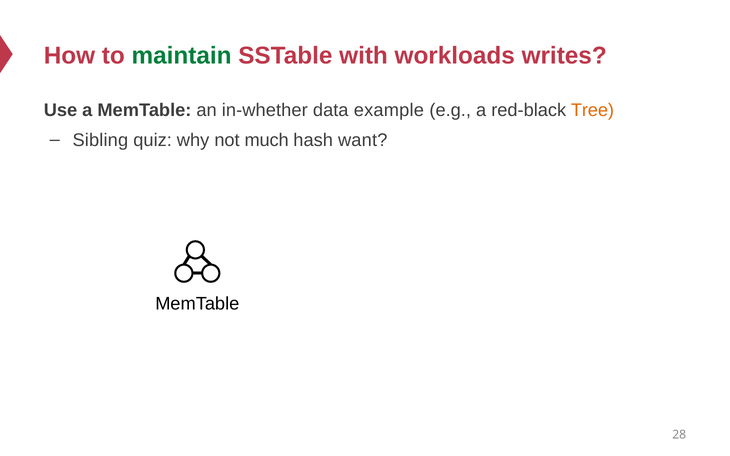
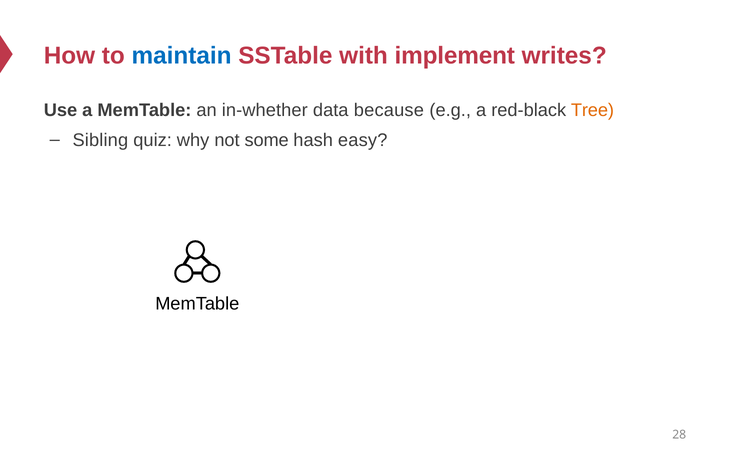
maintain colour: green -> blue (182, 56)
workloads: workloads -> implement (455, 56)
example: example -> because (389, 110)
much: much -> some (267, 140)
want: want -> easy (363, 140)
